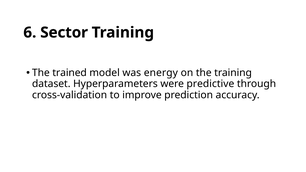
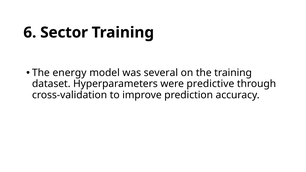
trained: trained -> energy (70, 73)
energy: energy -> several (161, 73)
